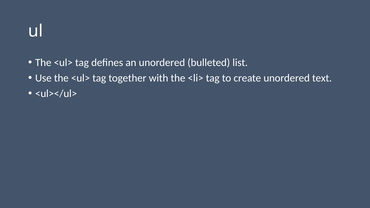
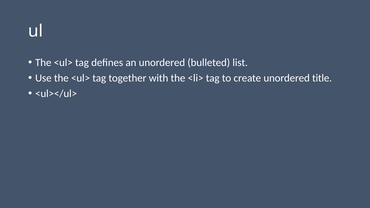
text: text -> title (322, 78)
